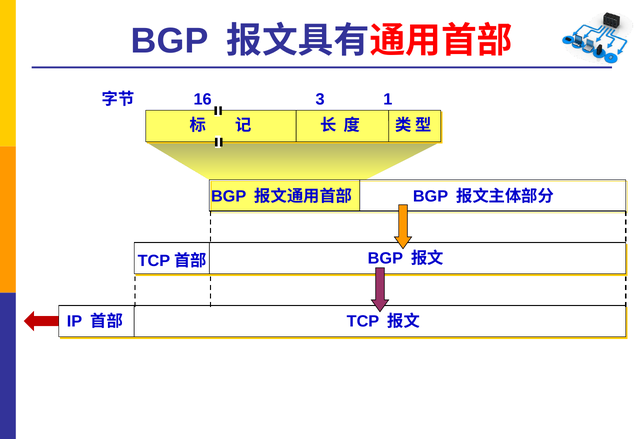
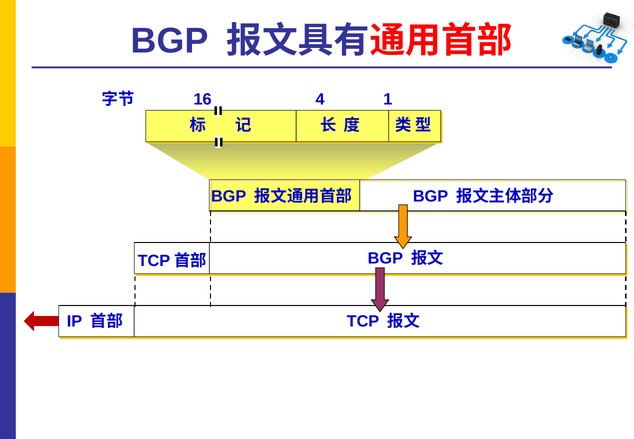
3: 3 -> 4 (320, 100)
